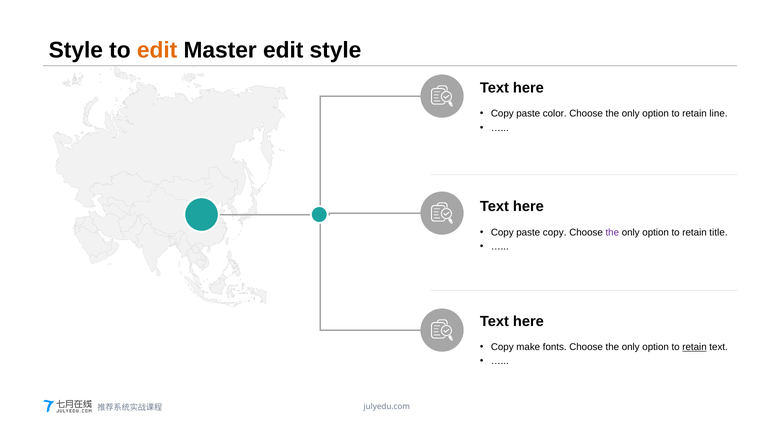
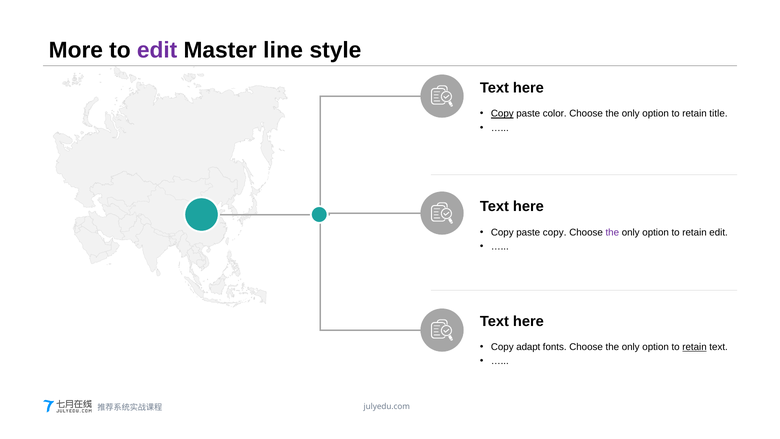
Style: Style -> More (76, 50)
edit colour: orange -> purple (157, 50)
Master edit: edit -> line (283, 50)
Copy underline: none -> present (502, 114)
line: line -> title (719, 114)
retain title: title -> edit (719, 232)
make: make -> adapt (528, 347)
